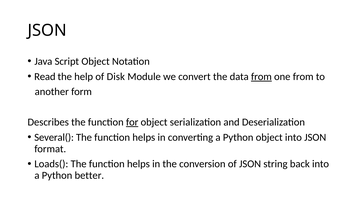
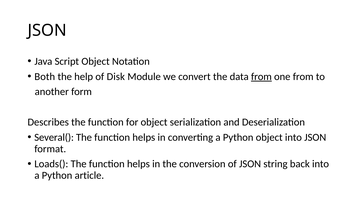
Read: Read -> Both (45, 76)
for underline: present -> none (132, 122)
better: better -> article (89, 175)
